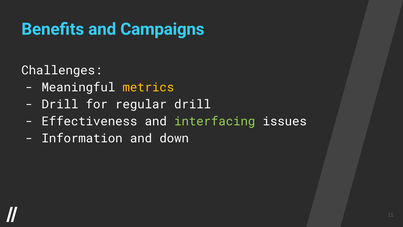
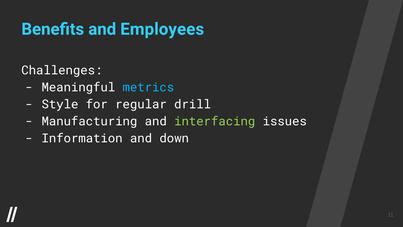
Campaigns: Campaigns -> Employees (162, 29)
metrics colour: yellow -> light blue (148, 87)
Drill: Drill -> Style (60, 104)
Effectiveness: Effectiveness -> Manufacturing (89, 121)
